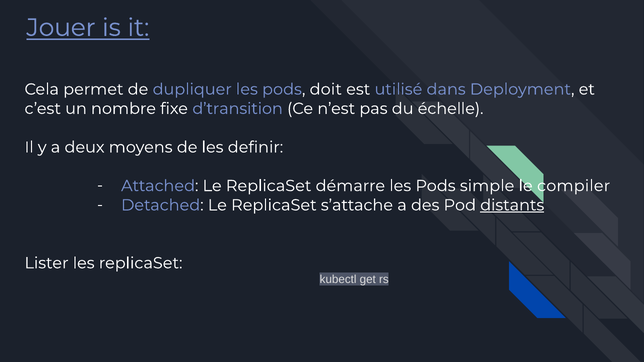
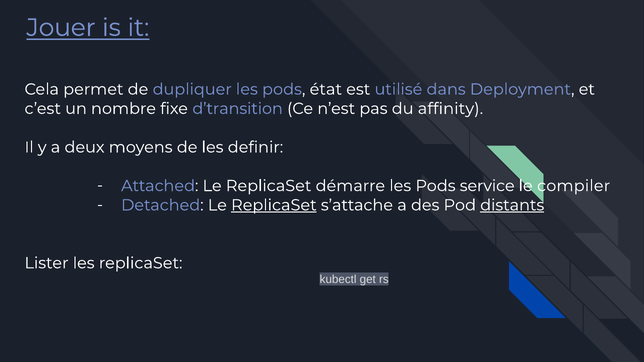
doit: doit -> état (326, 89)
échelle: échelle -> affinity (450, 109)
simple: simple -> service (487, 186)
ReplicaSet underline: none -> present (274, 205)
